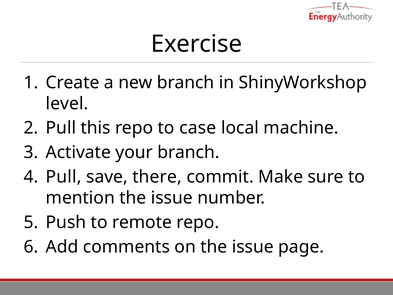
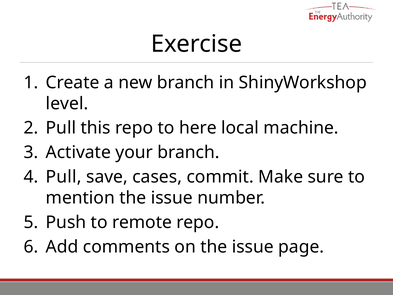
case: case -> here (198, 128)
there: there -> cases (157, 177)
